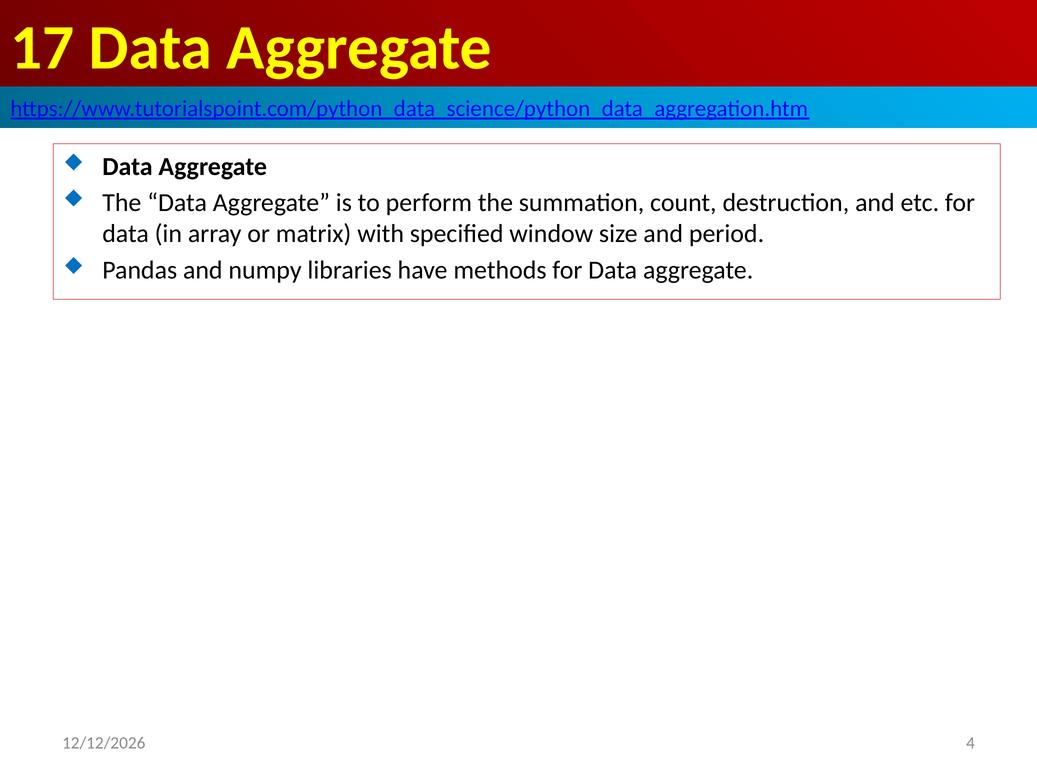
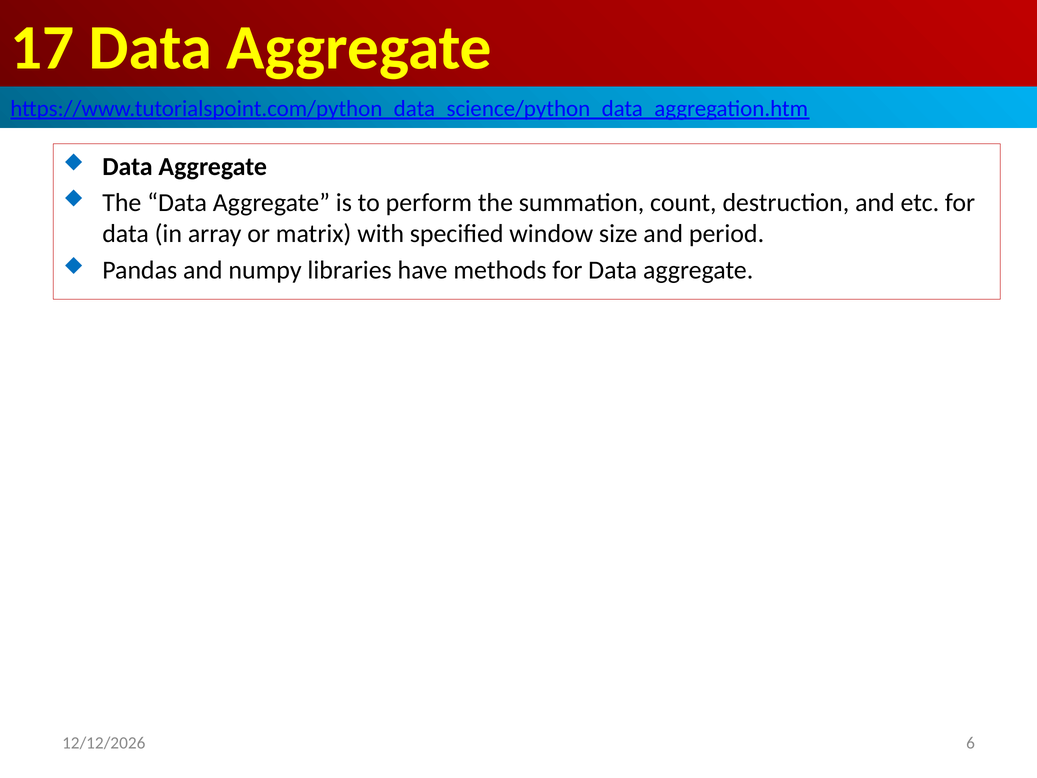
4: 4 -> 6 (970, 743)
